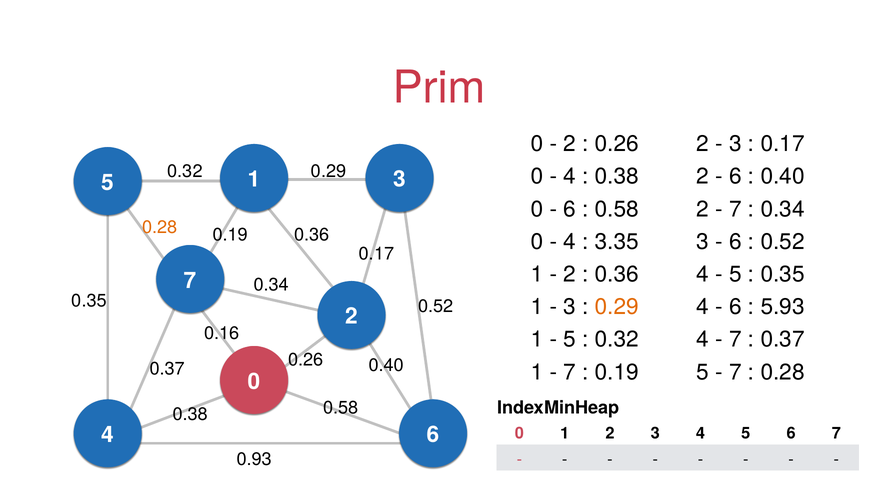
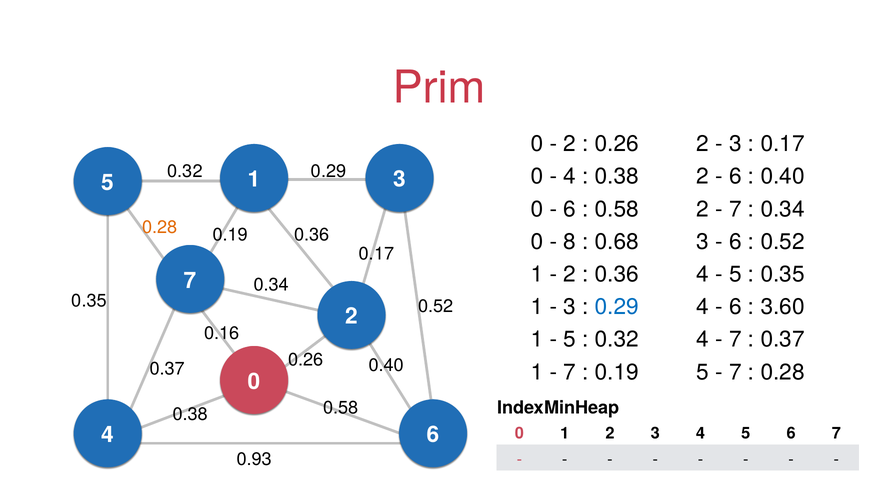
4: 4 -> 8 (570, 242)
3.35: 3.35 -> 0.68 (617, 242)
0.29 colour: orange -> blue (617, 307)
5.93: 5.93 -> 3.60 (783, 307)
